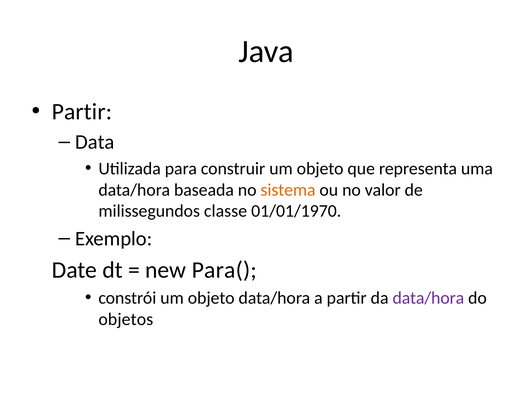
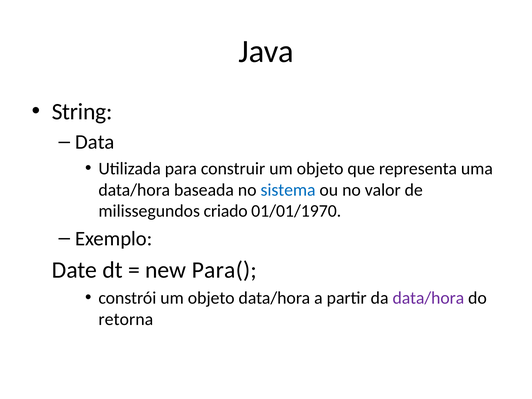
Partir: Partir -> String (82, 112)
sistema colour: orange -> blue (288, 190)
classe: classe -> criado (226, 211)
objetos: objetos -> retorna (126, 319)
